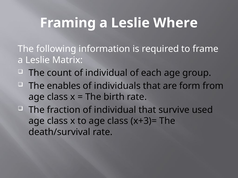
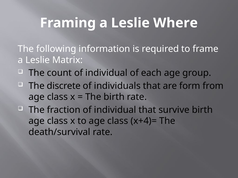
enables: enables -> discrete (64, 86)
survive used: used -> birth (202, 110)
x+3)=: x+3)= -> x+4)= (144, 121)
